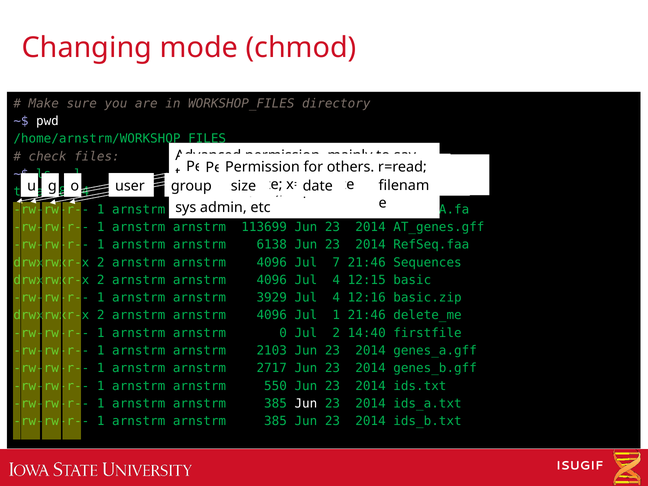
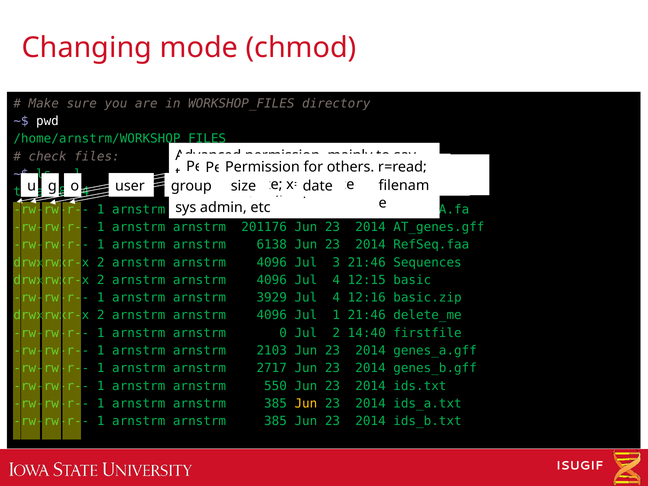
113699: 113699 -> 201176 (264, 227)
7: 7 -> 3 (336, 262)
Jun colour: white -> yellow (306, 404)
